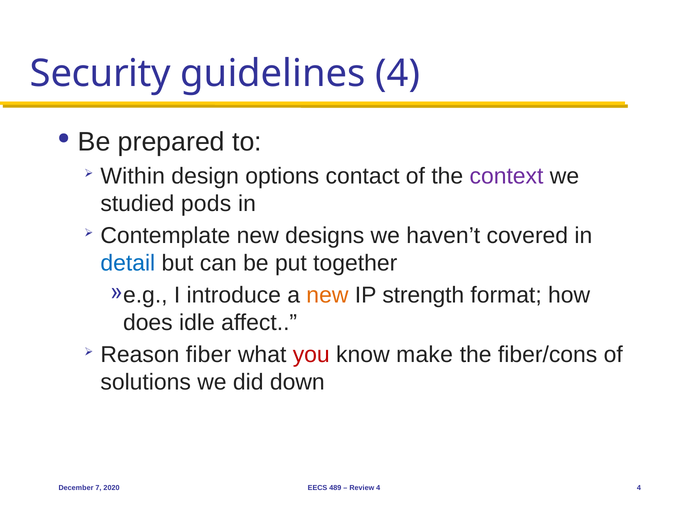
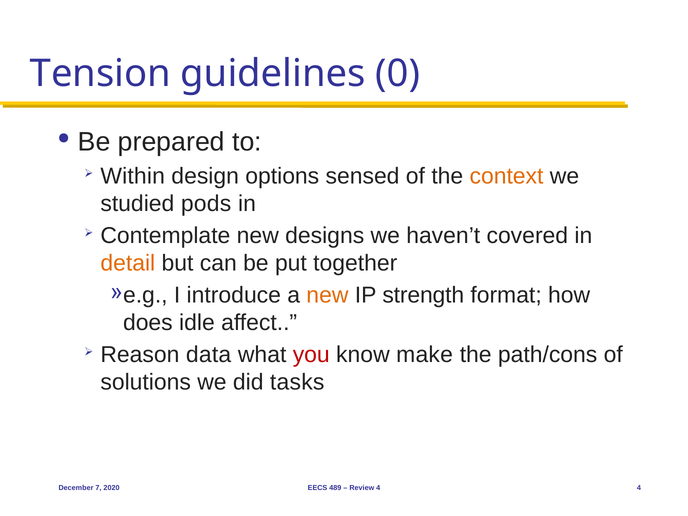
Security: Security -> Tension (100, 74)
guidelines 4: 4 -> 0 (398, 74)
contact: contact -> sensed (363, 176)
context colour: purple -> orange (506, 176)
detail colour: blue -> orange (128, 263)
fiber: fiber -> data (209, 355)
fiber/cons: fiber/cons -> path/cons (548, 355)
down: down -> tasks (297, 382)
